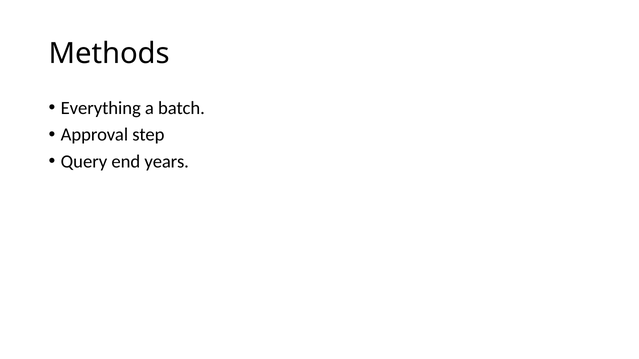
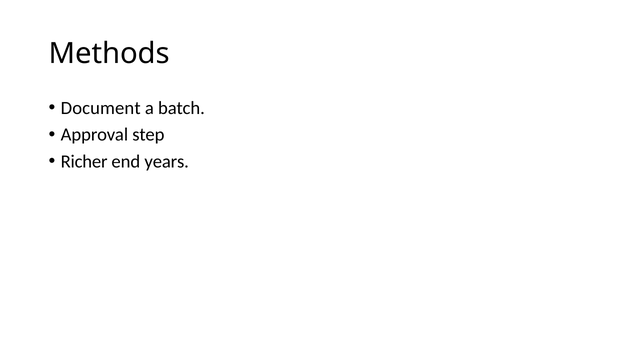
Everything: Everything -> Document (101, 108)
Query: Query -> Richer (84, 162)
